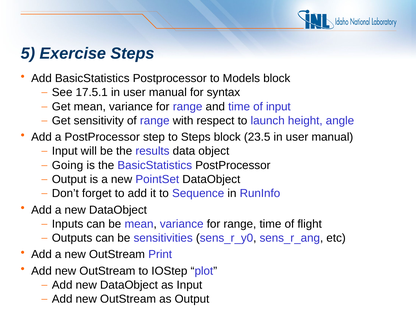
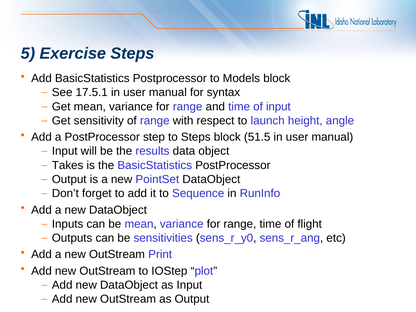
23.5: 23.5 -> 51.5 (257, 137)
Going: Going -> Takes (68, 165)
